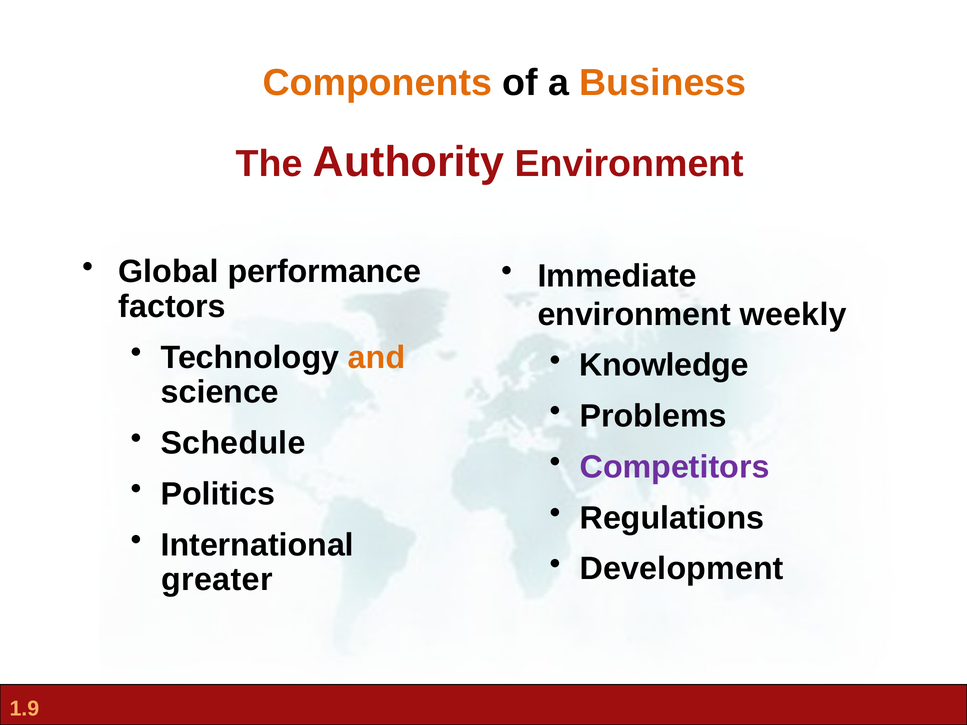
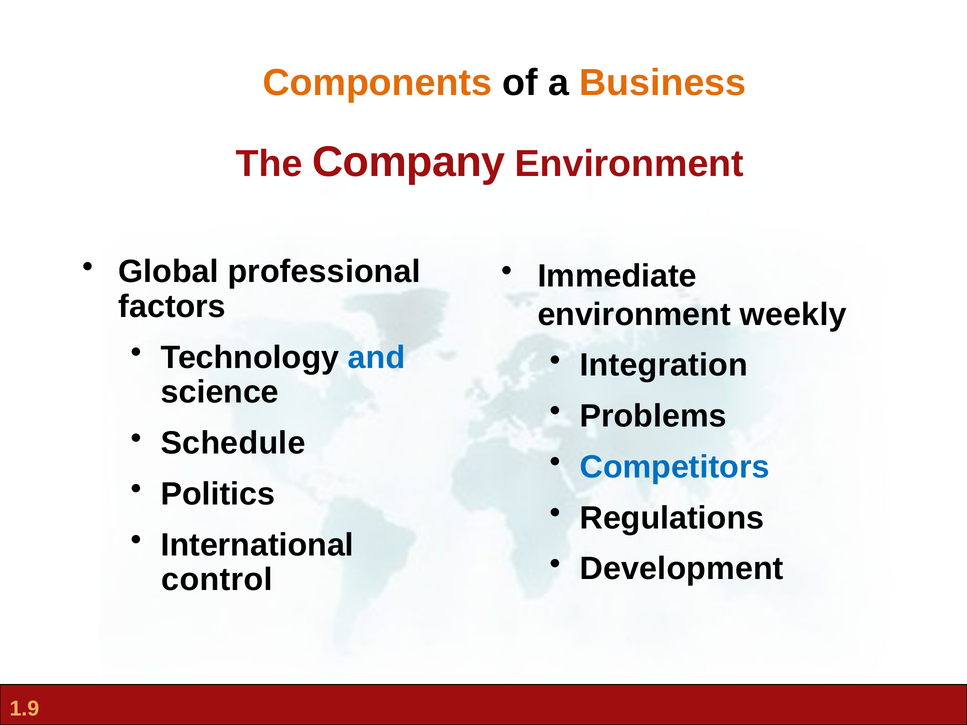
Authority: Authority -> Company (409, 162)
performance: performance -> professional (324, 272)
and colour: orange -> blue (377, 358)
Knowledge: Knowledge -> Integration (664, 365)
Competitors colour: purple -> blue (675, 467)
greater: greater -> control (217, 580)
